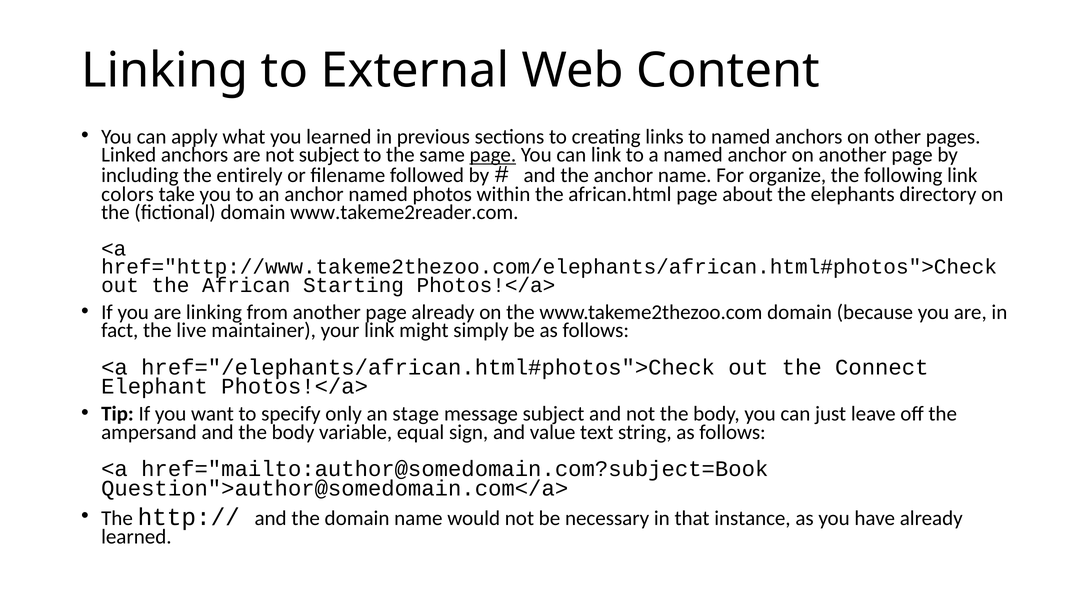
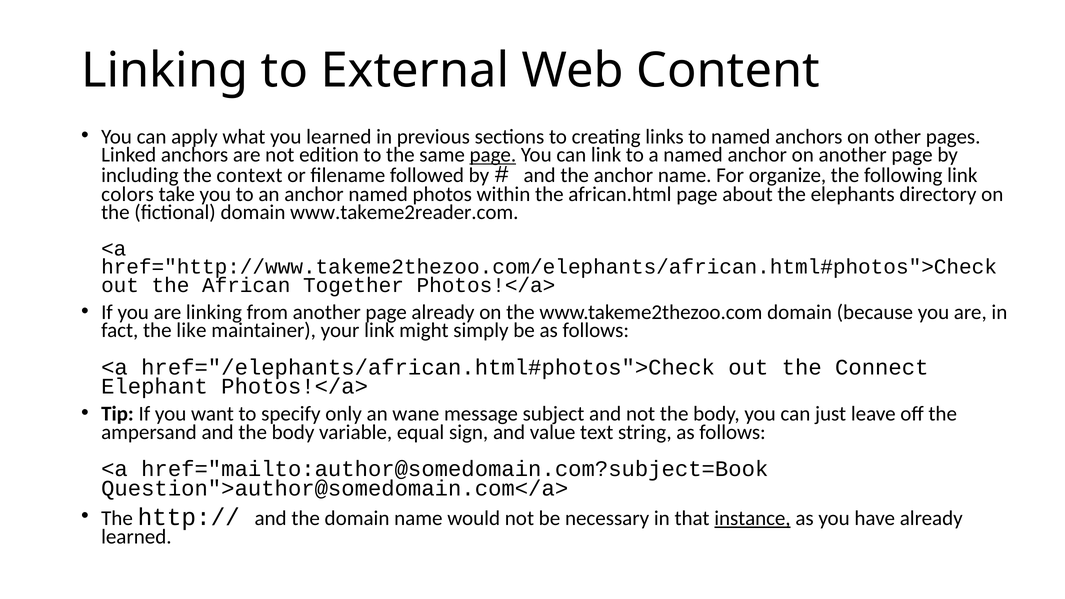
not subject: subject -> edition (329, 155)
entirely: entirely -> context (249, 175)
Starting: Starting -> Together (354, 285)
live: live -> like (191, 330)
stage: stage -> wane (416, 414)
instance underline: none -> present (752, 518)
